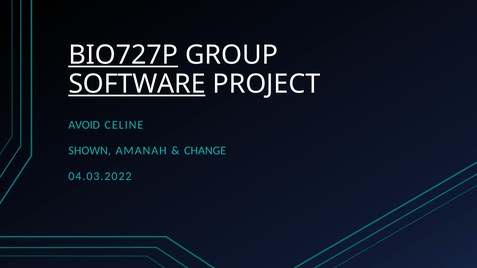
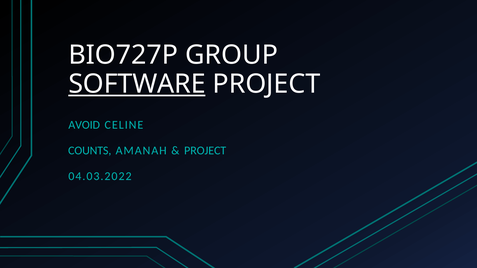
BIO727P underline: present -> none (123, 55)
SHOWN: SHOWN -> COUNTS (90, 151)
CHANGE: CHANGE -> PROJECT (205, 151)
